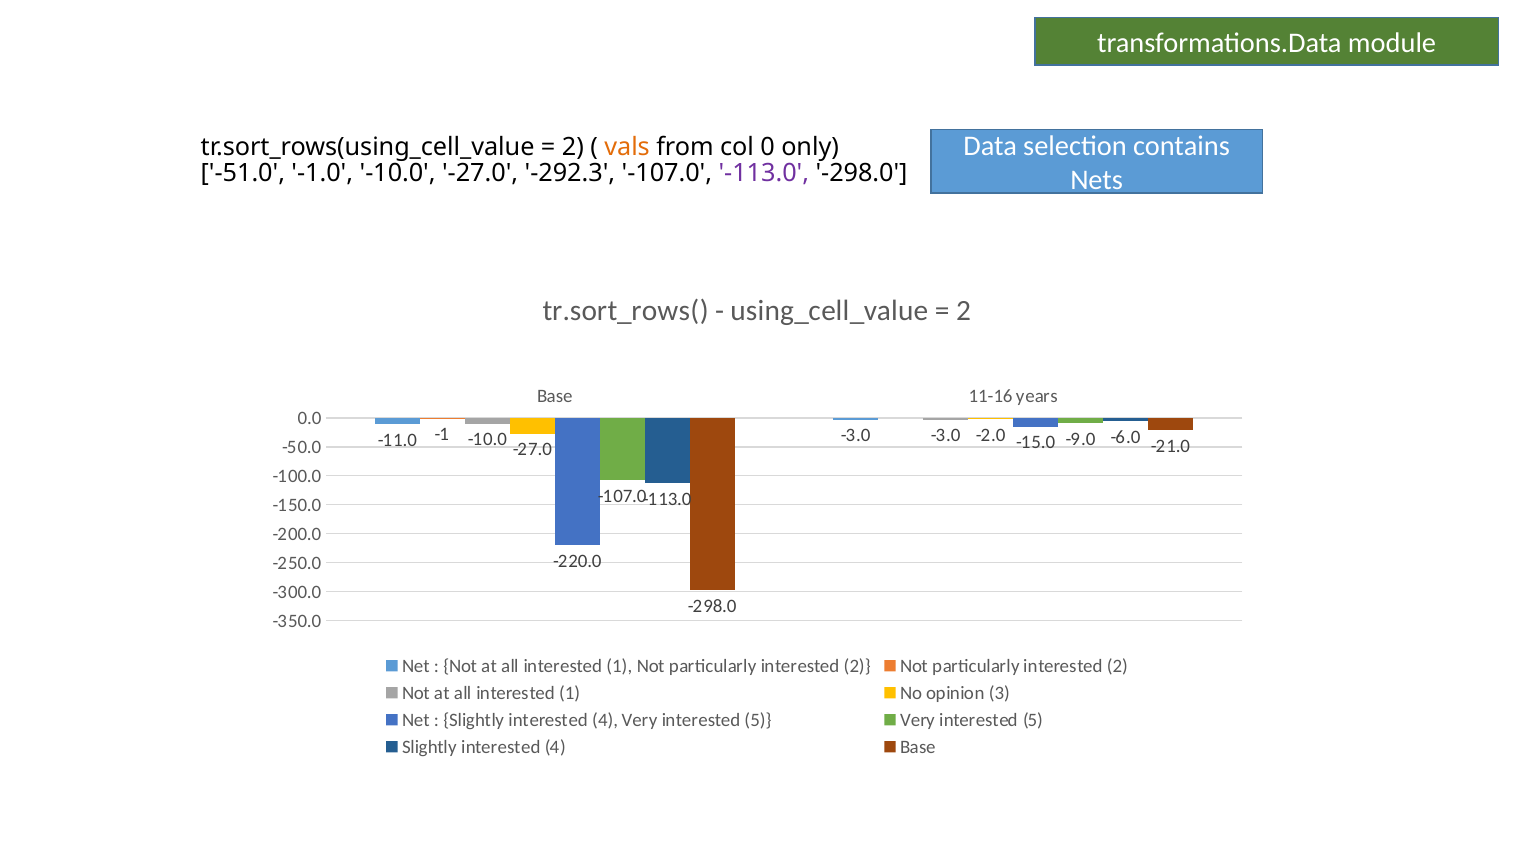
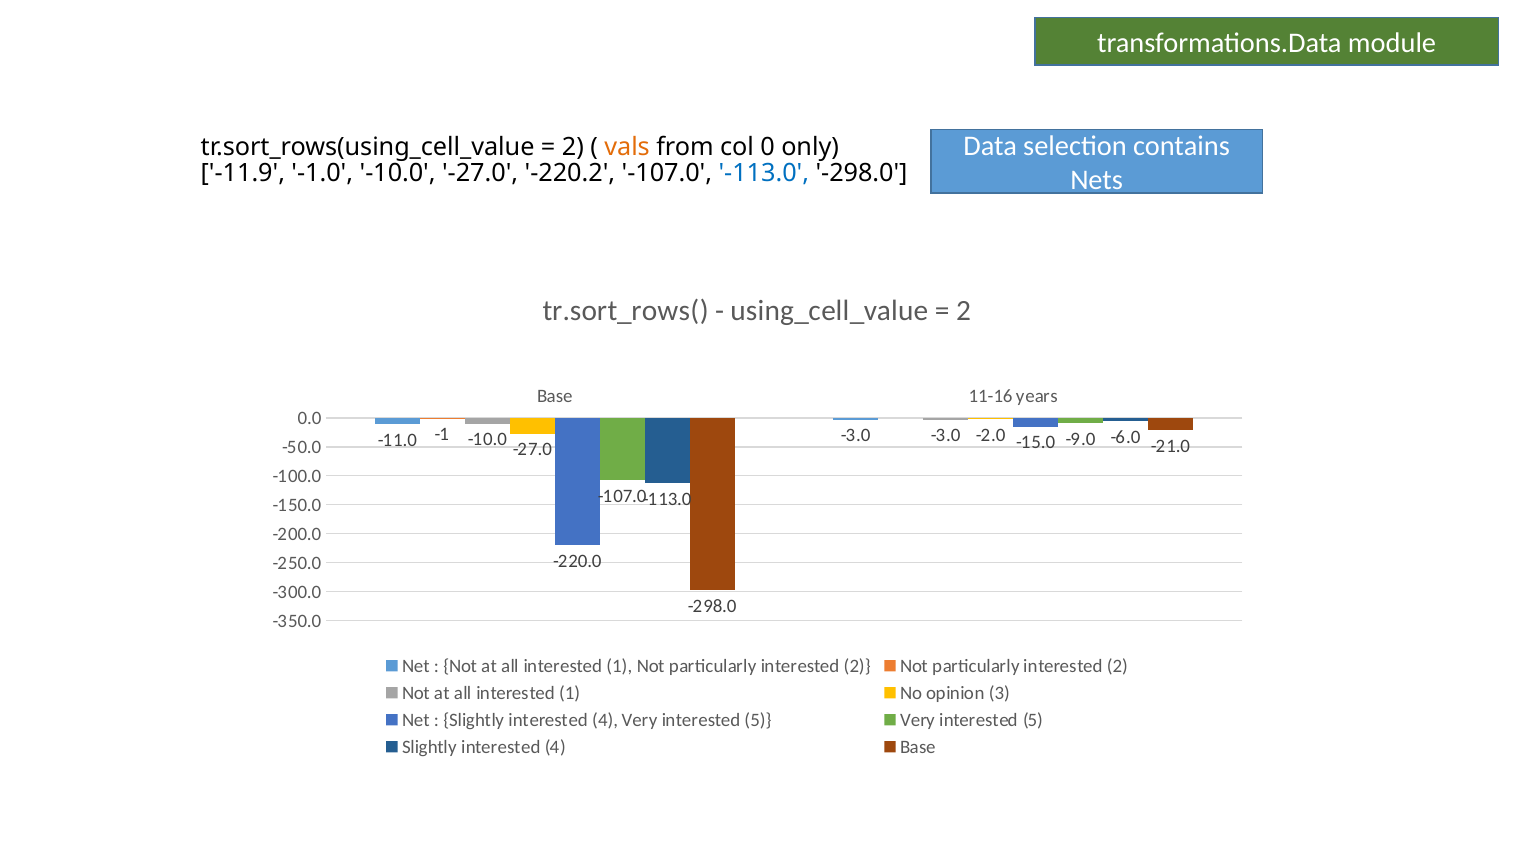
-51.0: -51.0 -> -11.9 (243, 174)
-292.3: -292.3 -> -220.2 (570, 174)
-113.0 colour: purple -> blue (764, 174)
